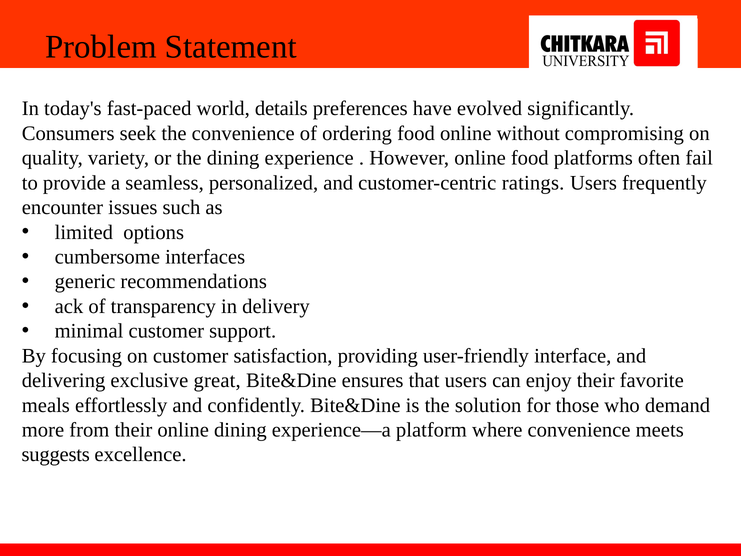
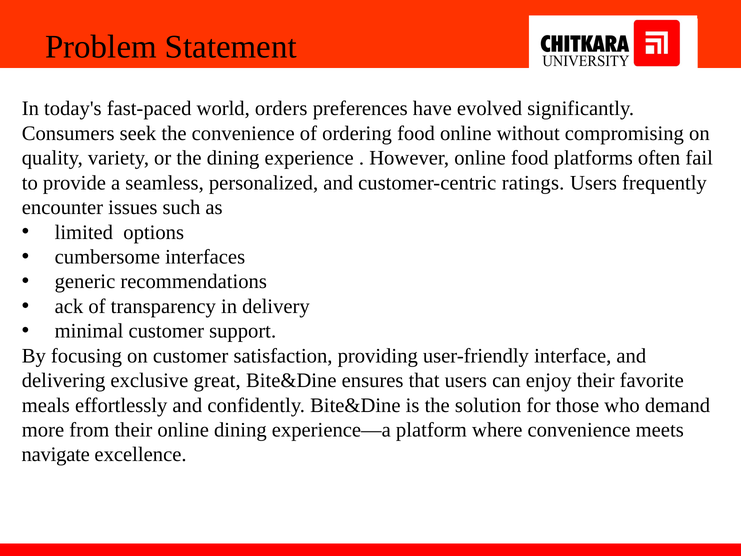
details: details -> orders (281, 109)
suggests: suggests -> navigate (56, 454)
